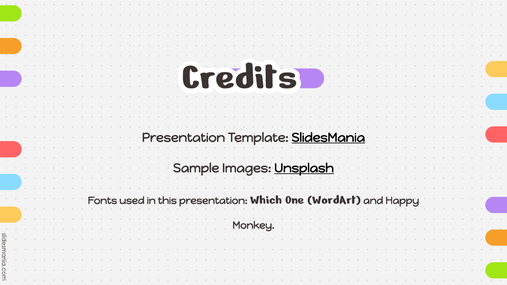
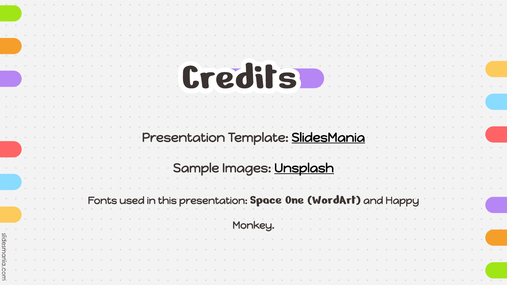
Which: Which -> Space (266, 200)
